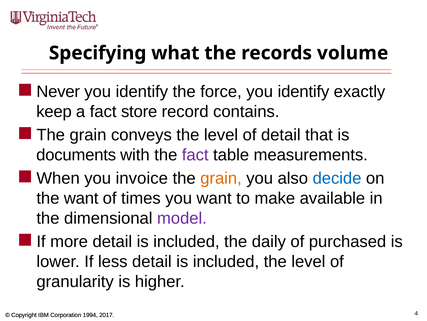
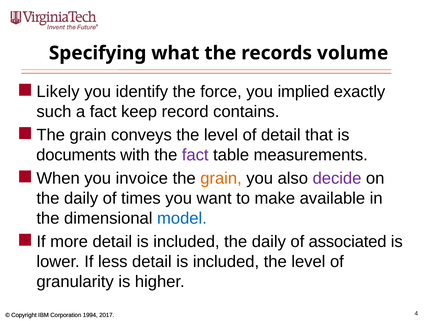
Never: Never -> Likely (58, 92)
identify: identify -> implied (303, 92)
keep: keep -> such (54, 111)
store: store -> keep (139, 111)
decide colour: blue -> purple (337, 178)
want: want -> daily (81, 198)
model colour: purple -> blue (182, 218)
purchased: purchased -> associated (348, 241)
